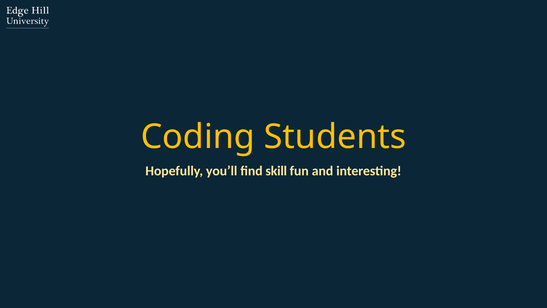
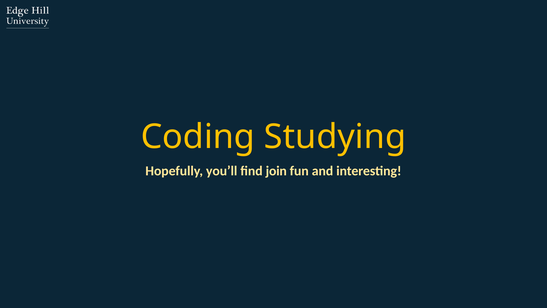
Students: Students -> Studying (335, 137)
skill: skill -> join (276, 171)
